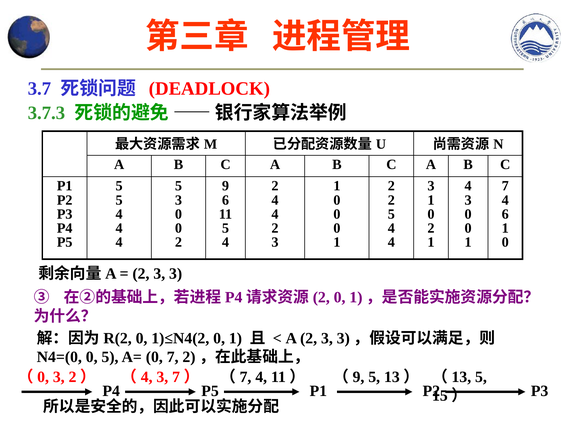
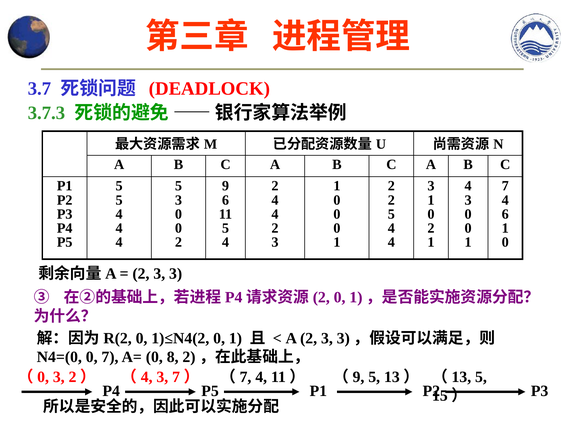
0 5: 5 -> 7 (110, 357)
0 7: 7 -> 8 (173, 357)
